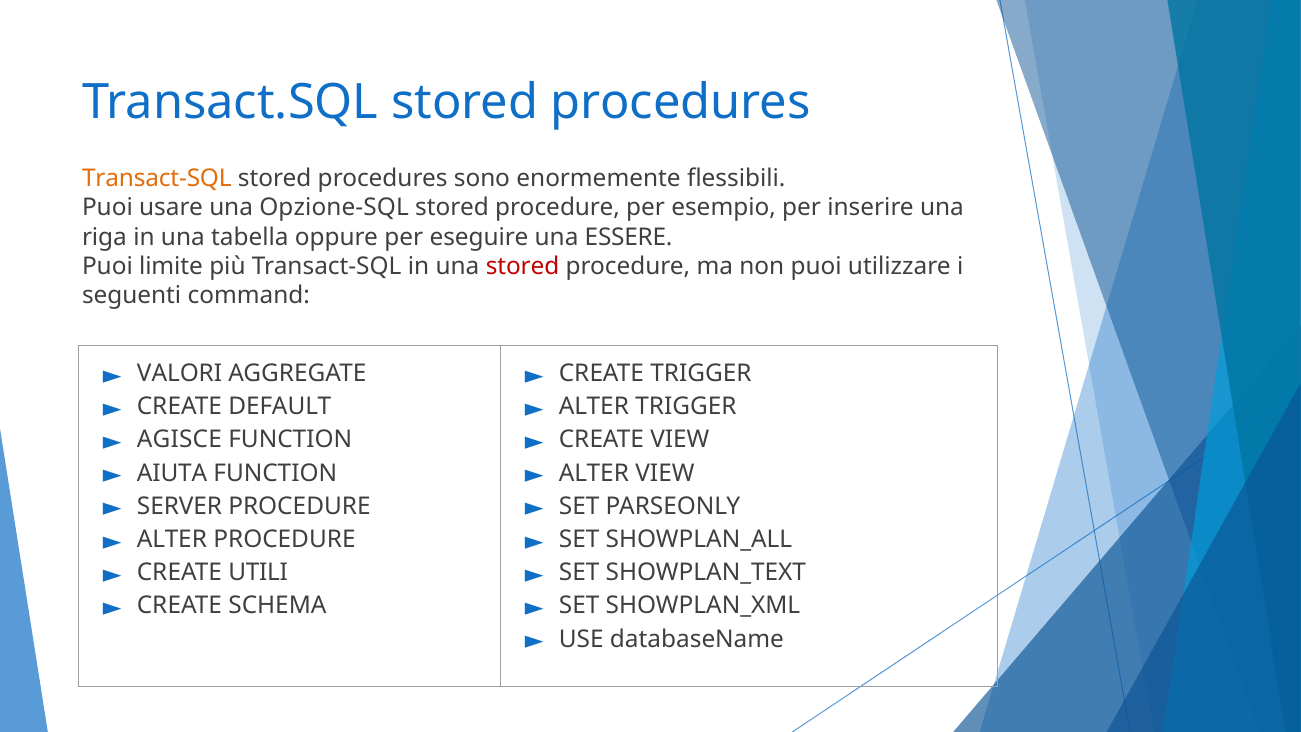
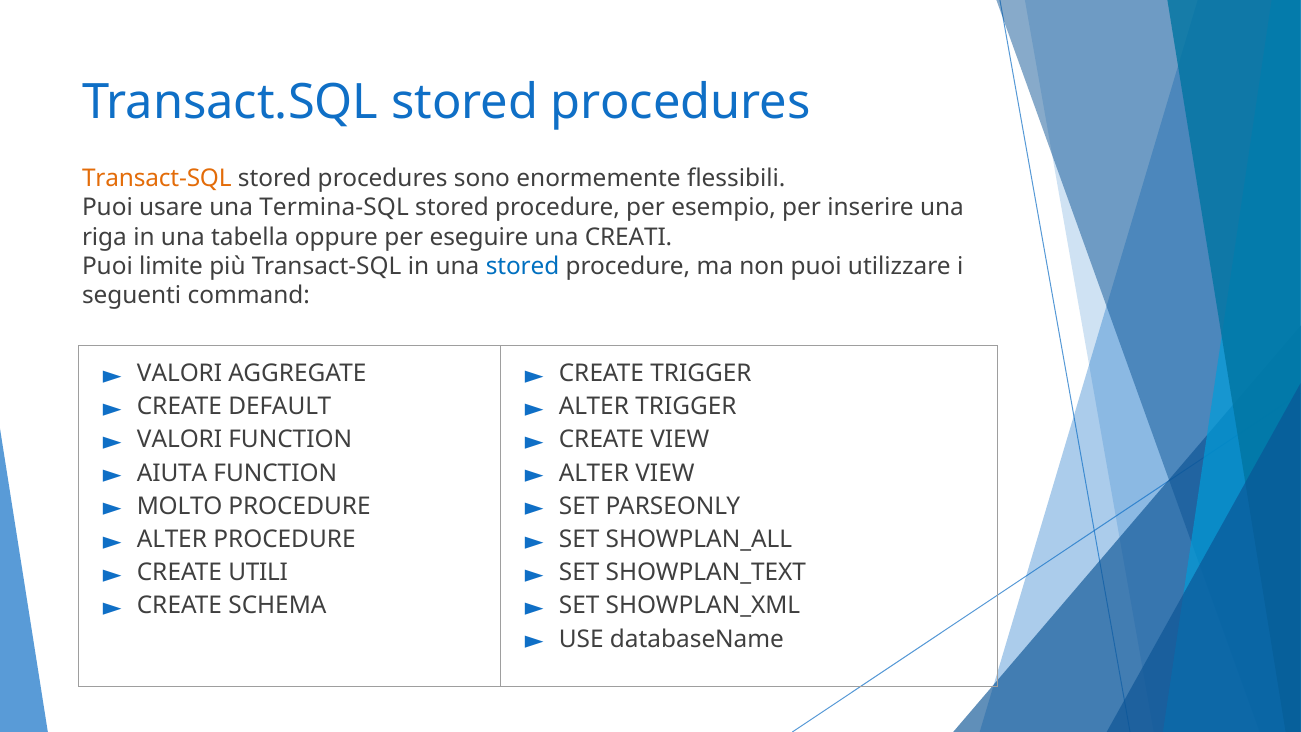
Opzione-SQL: Opzione-SQL -> Termina-SQL (334, 208)
ESSERE: ESSERE -> CREATI (629, 237)
stored colour: red -> blue (523, 266)
AGISCE: AGISCE -> VALORI (180, 440)
SERVER: SERVER -> MOLTO (180, 506)
